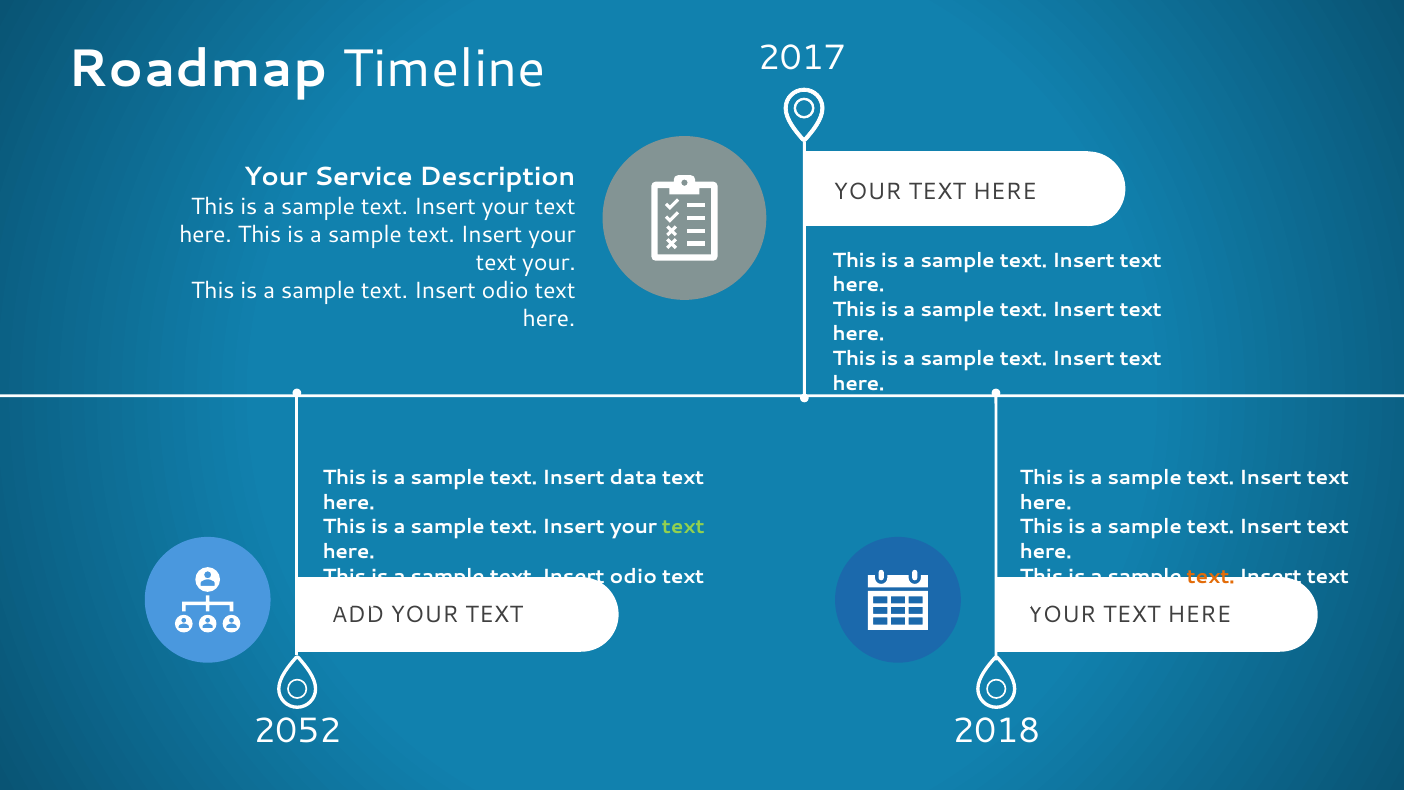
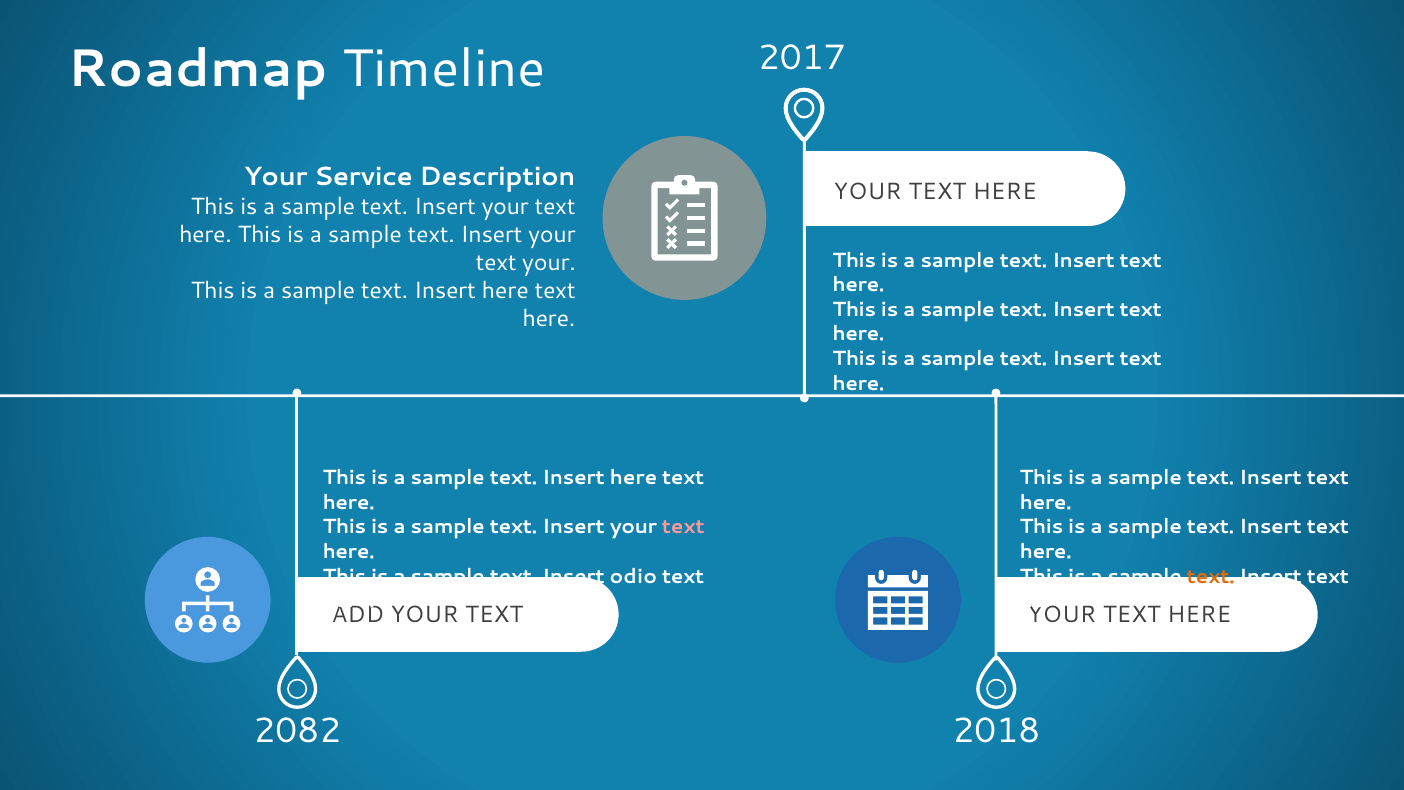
odio: odio -> here (505, 291)
data: data -> here (633, 478)
text colour: light green -> pink (683, 527)
2052: 2052 -> 2082 (297, 731)
